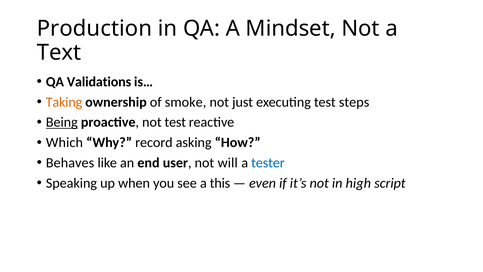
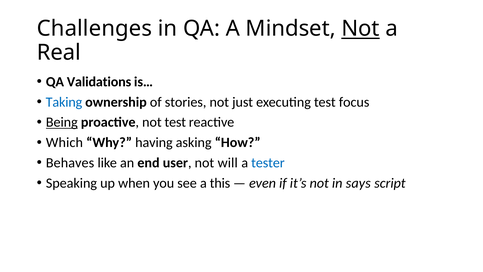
Production: Production -> Challenges (94, 29)
Not underline: none -> present (360, 29)
Text: Text -> Real (59, 53)
Taking colour: orange -> blue (64, 102)
smoke: smoke -> stories (186, 102)
steps: steps -> focus (354, 102)
record: record -> having (154, 142)
high: high -> says (358, 183)
